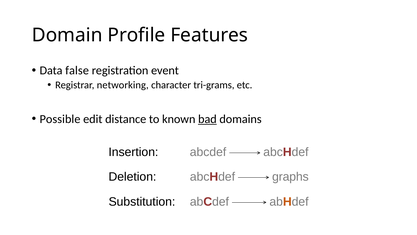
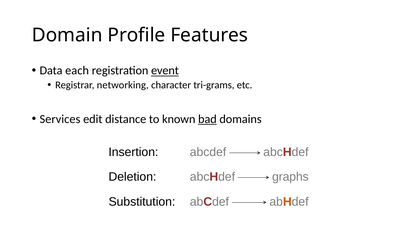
false: false -> each (77, 71)
event underline: none -> present (165, 71)
Possible: Possible -> Services (60, 119)
